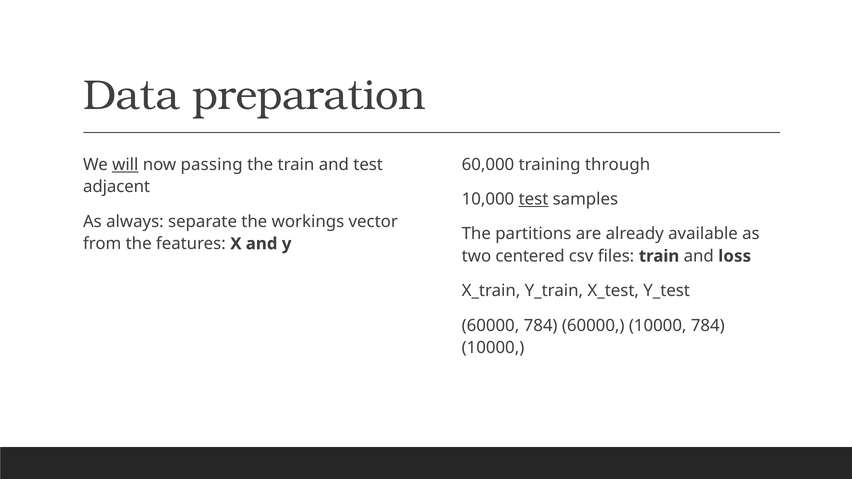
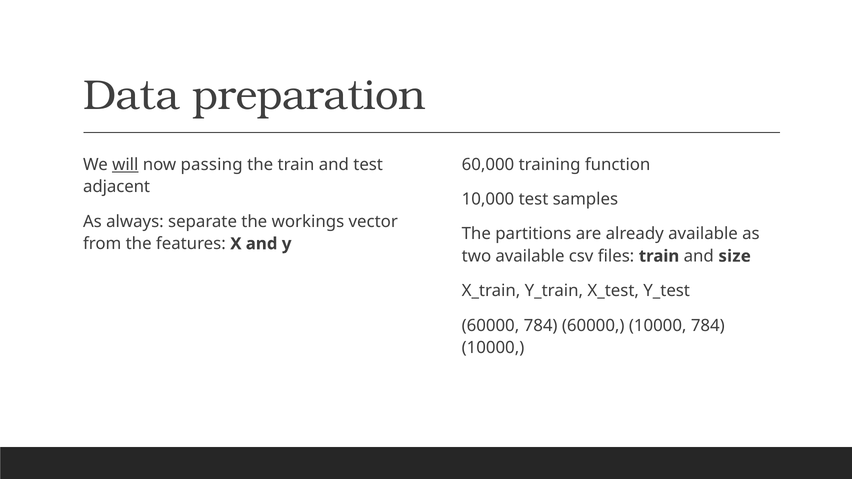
through: through -> function (618, 165)
test underline: present -> none (533, 199)
two centered: centered -> available (530, 256)
loss: loss -> size (735, 256)
